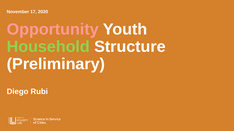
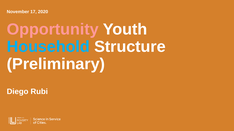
Household colour: light green -> light blue (48, 47)
